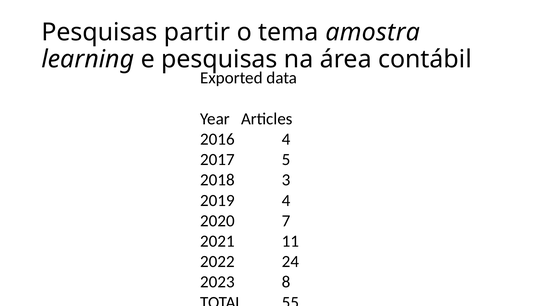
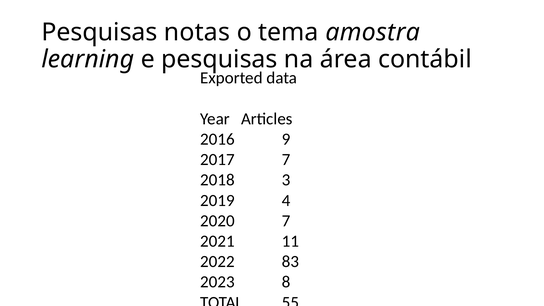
partir: partir -> notas (197, 32)
2016 4: 4 -> 9 (286, 139)
2017 5: 5 -> 7 (286, 160)
24: 24 -> 83 (291, 262)
